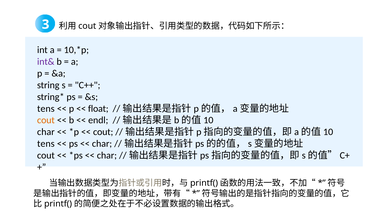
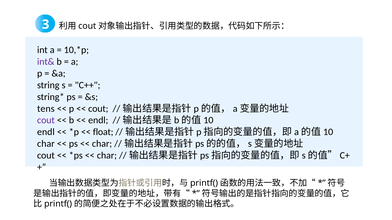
float: float -> cout (98, 109)
cout colour: orange -> purple (46, 121)
char: char -> endl (46, 132)
cout: cout -> float (103, 132)
tens: tens -> char (46, 144)
